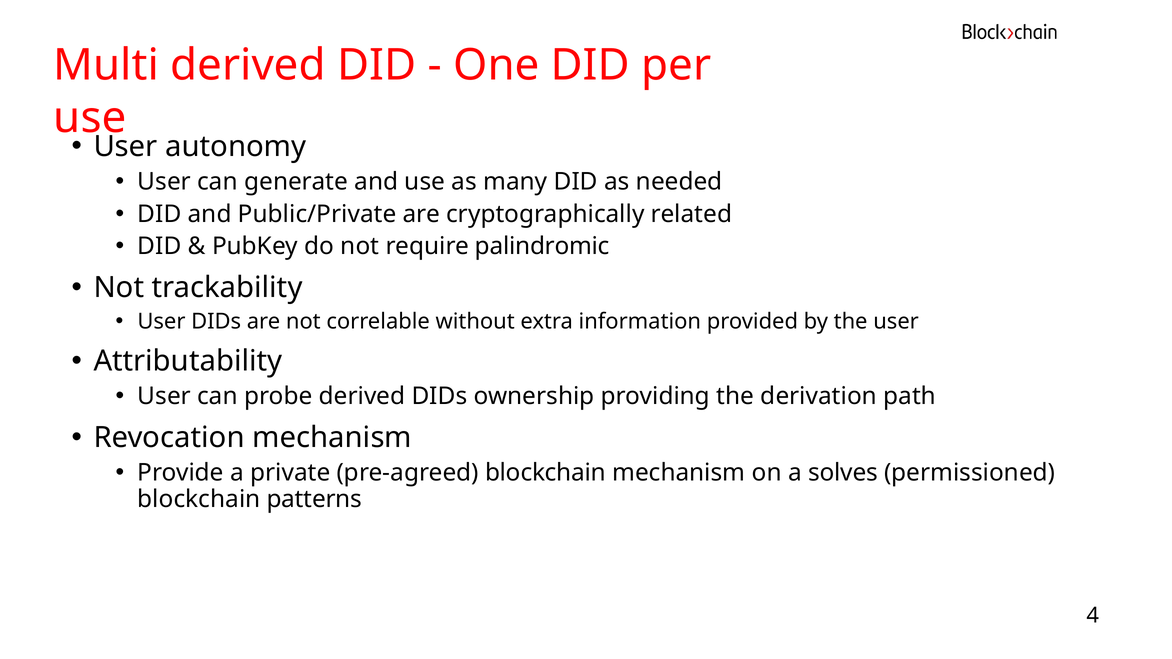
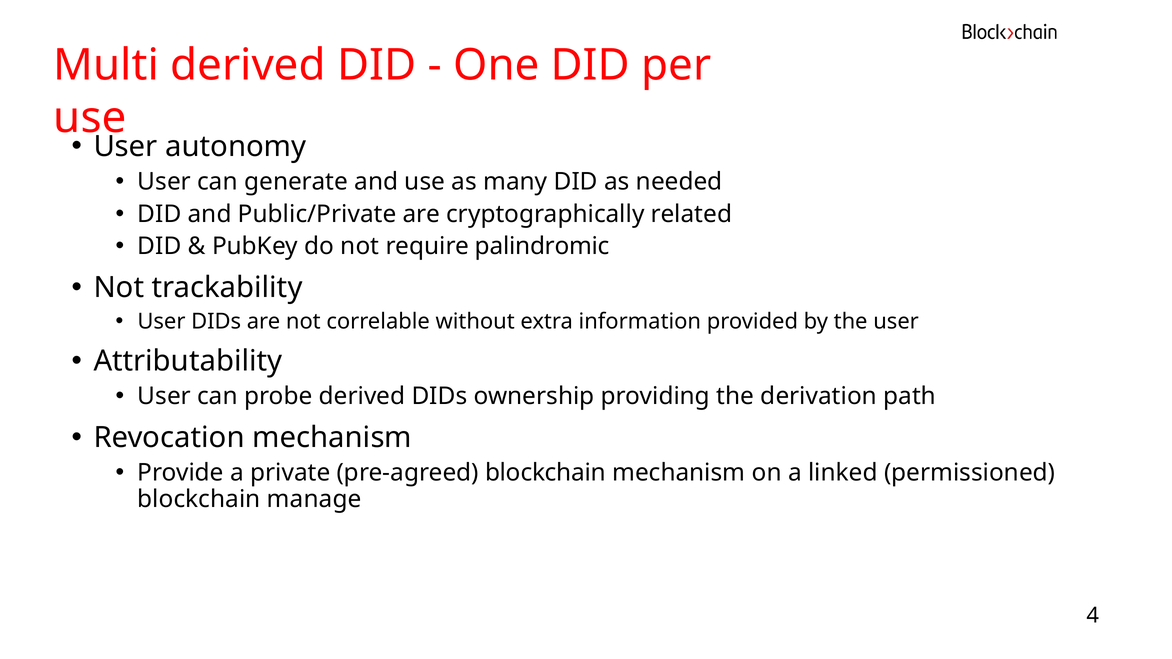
solves: solves -> linked (843, 473)
patterns: patterns -> manage (314, 499)
